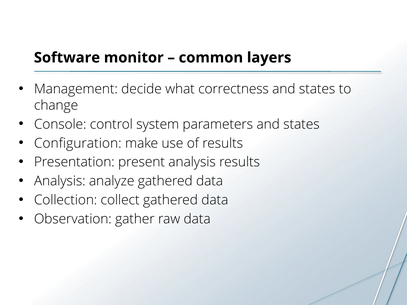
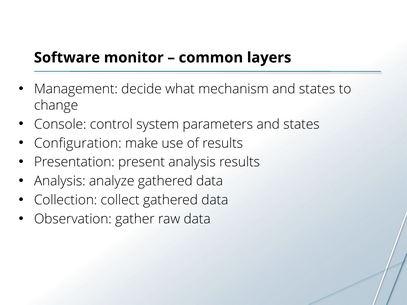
correctness: correctness -> mechanism (234, 89)
